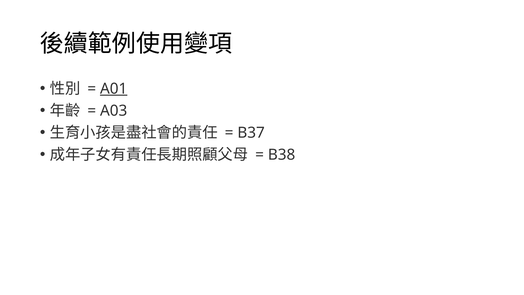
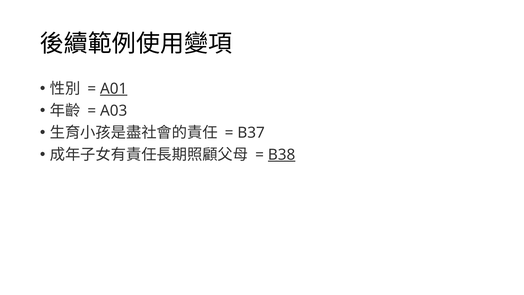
B38 underline: none -> present (282, 155)
